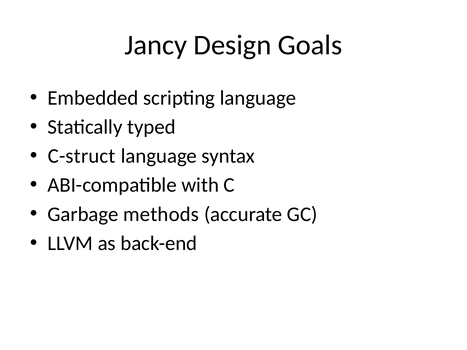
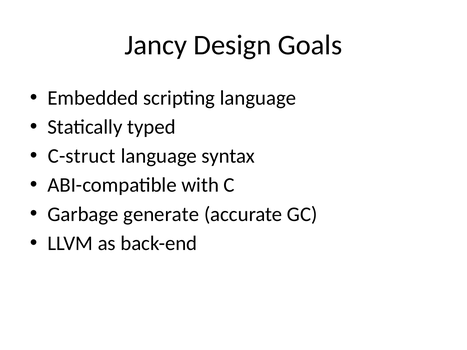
methods: methods -> generate (161, 214)
